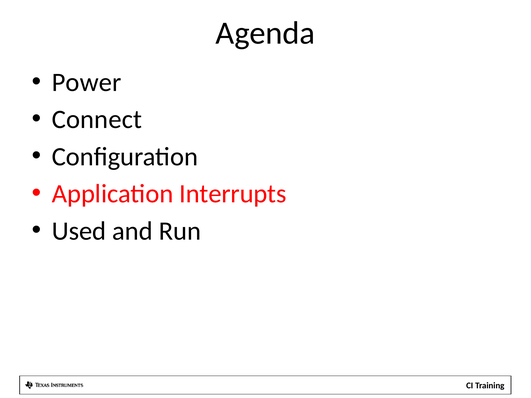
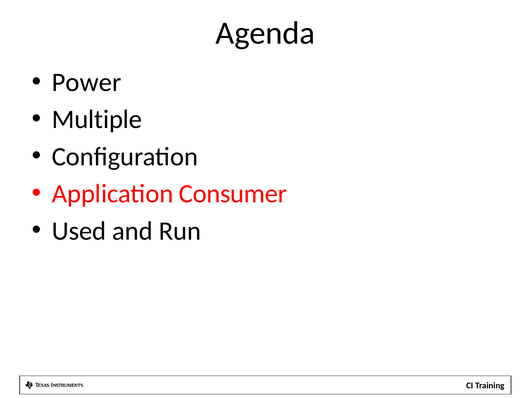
Connect: Connect -> Multiple (97, 120)
Interrupts: Interrupts -> Consumer (233, 194)
